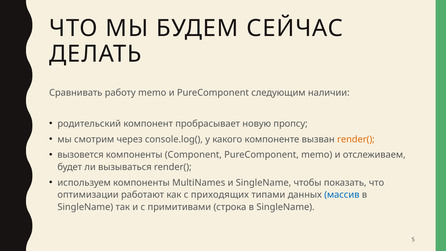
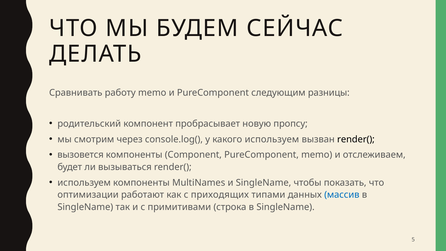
наличии: наличии -> разницы (329, 93)
какого компоненте: компоненте -> используем (272, 139)
render( colour: orange -> black (356, 139)
